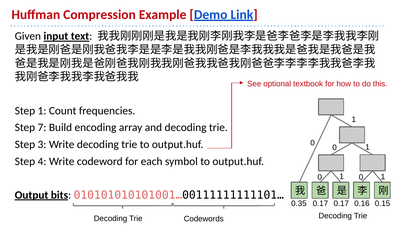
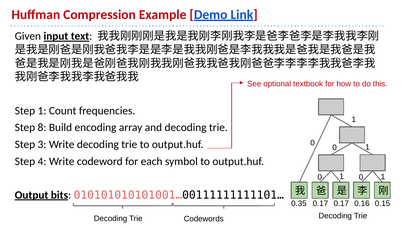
7: 7 -> 8 (42, 127)
